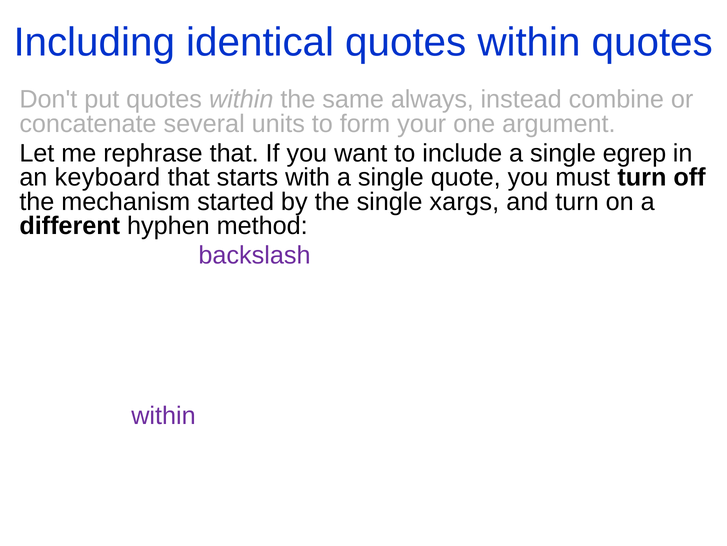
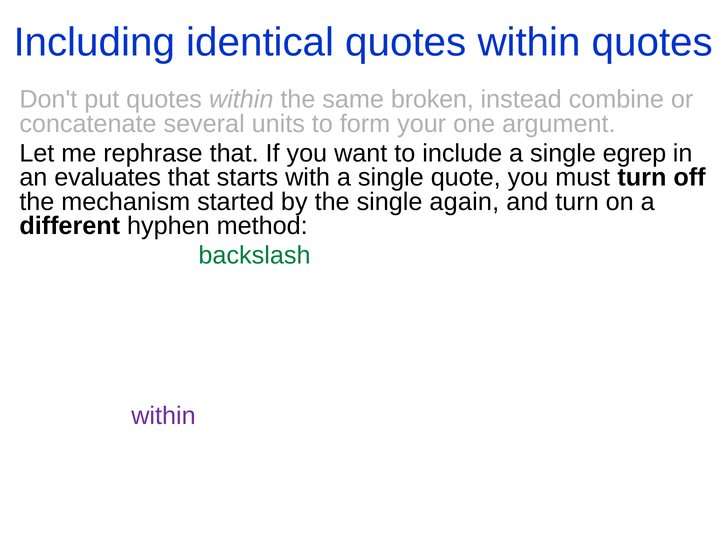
same always: always -> broken (432, 99)
keyboard: keyboard -> evaluates (108, 177)
single xargs: xargs -> again (464, 201)
backslash colour: purple -> green (255, 255)
